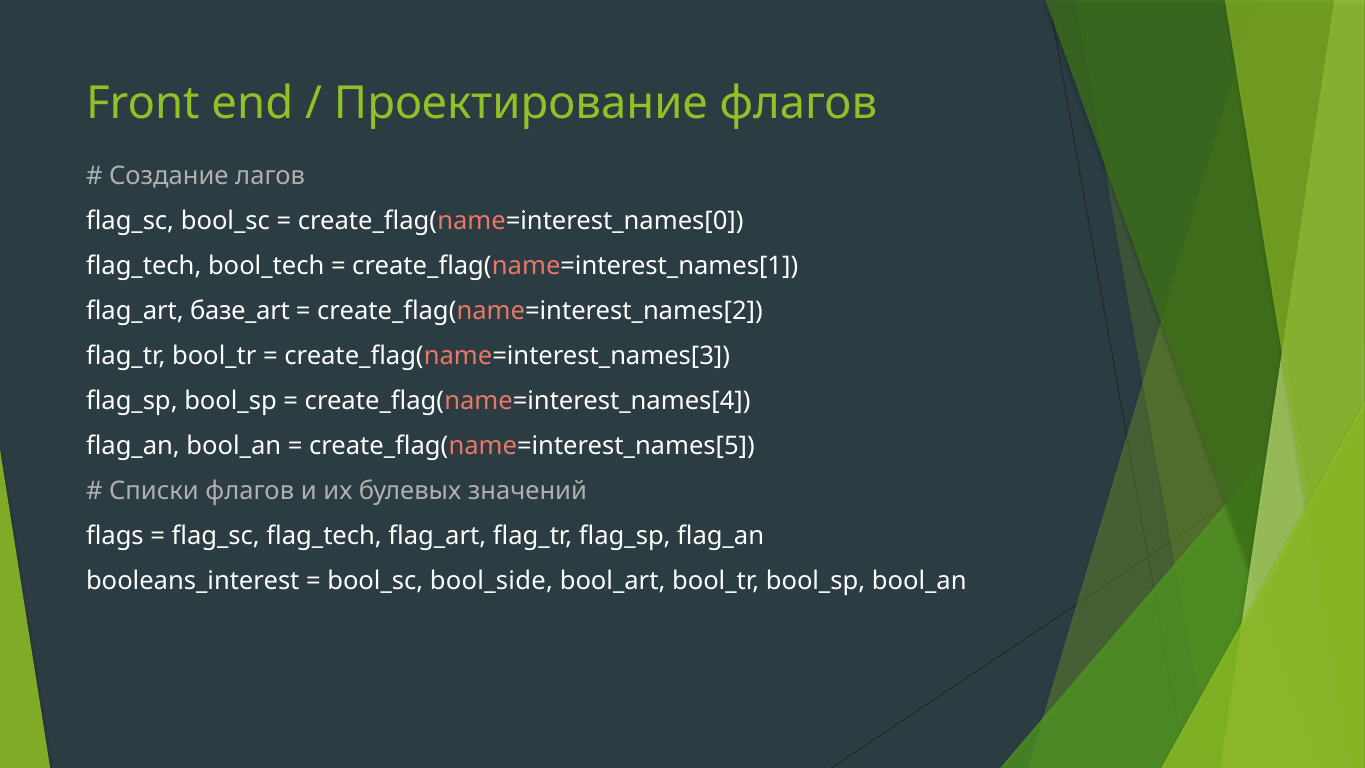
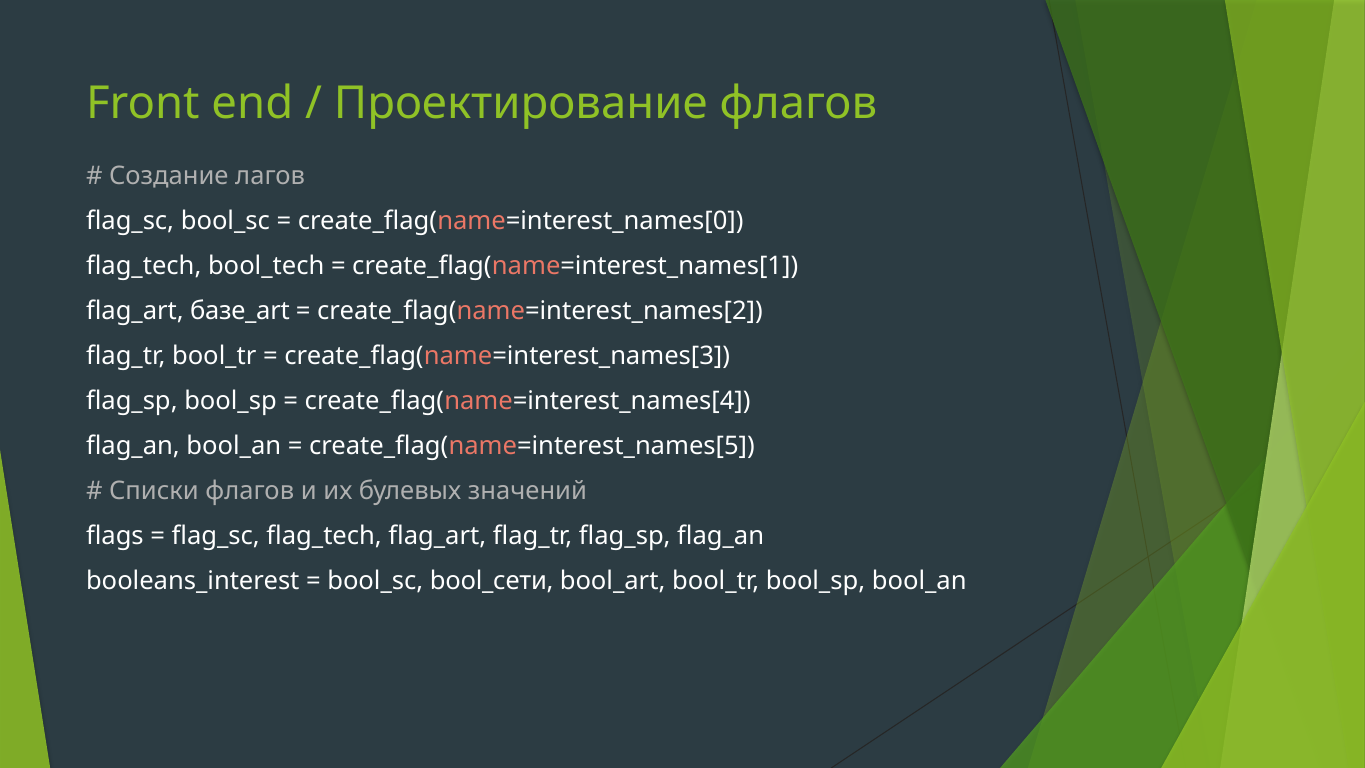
bool_side: bool_side -> bool_сети (492, 581)
